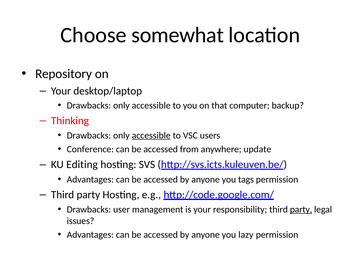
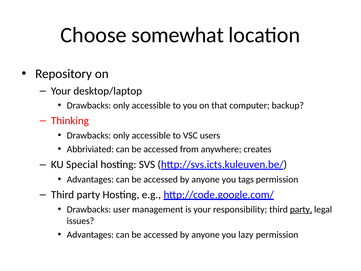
accessible underline: present -> none (151, 135)
Conference: Conference -> Abbriviated (90, 149)
update: update -> creates (257, 149)
Editing: Editing -> Special (82, 164)
